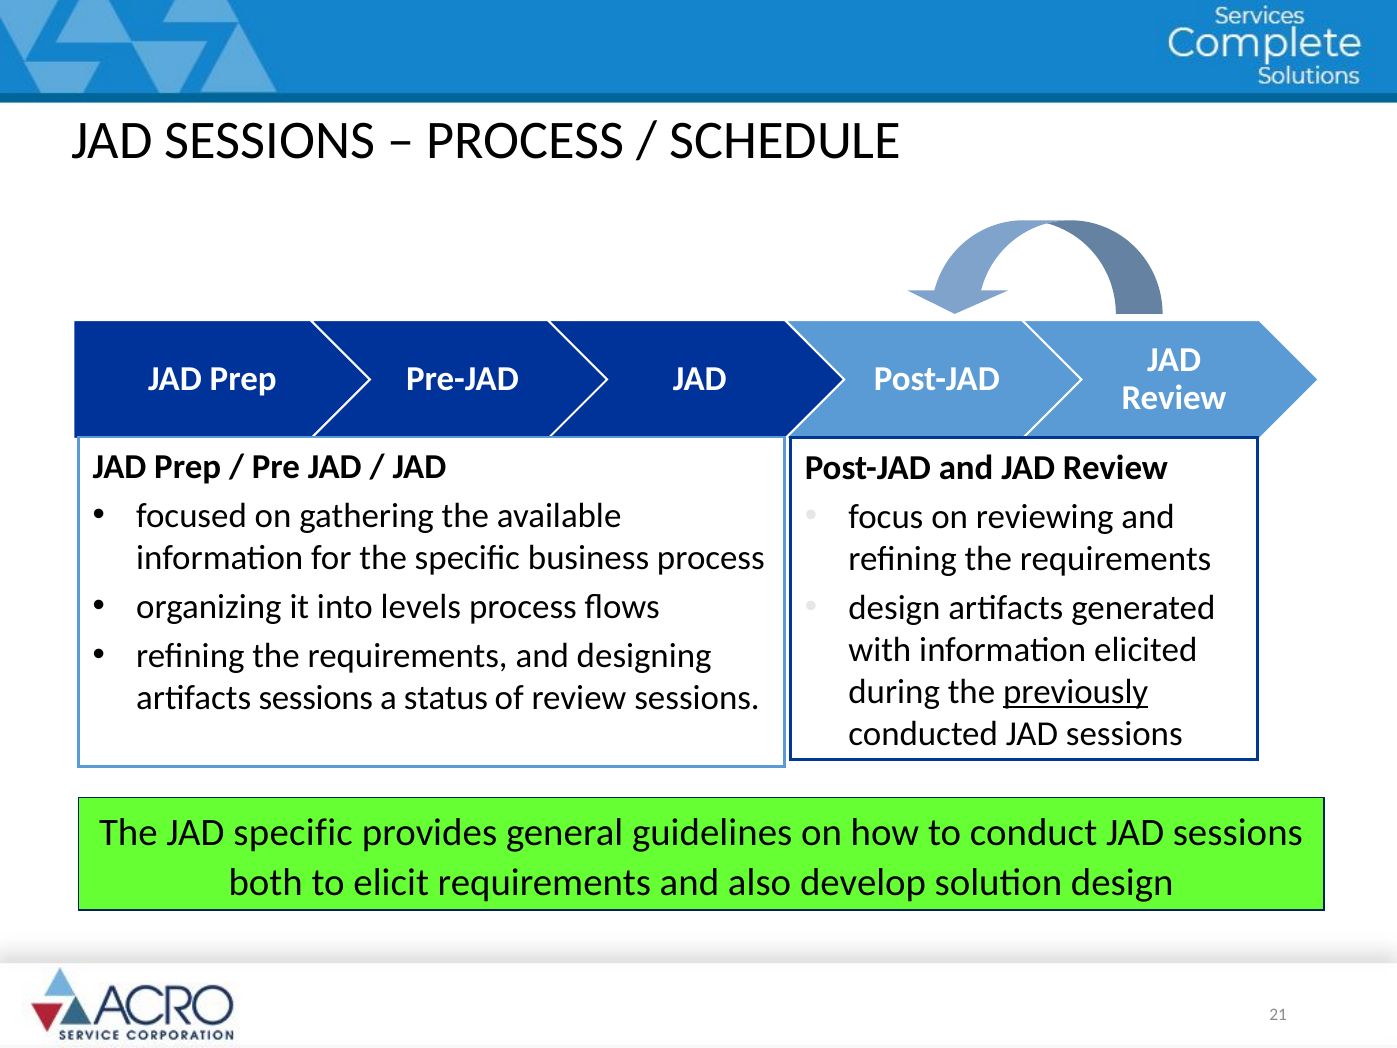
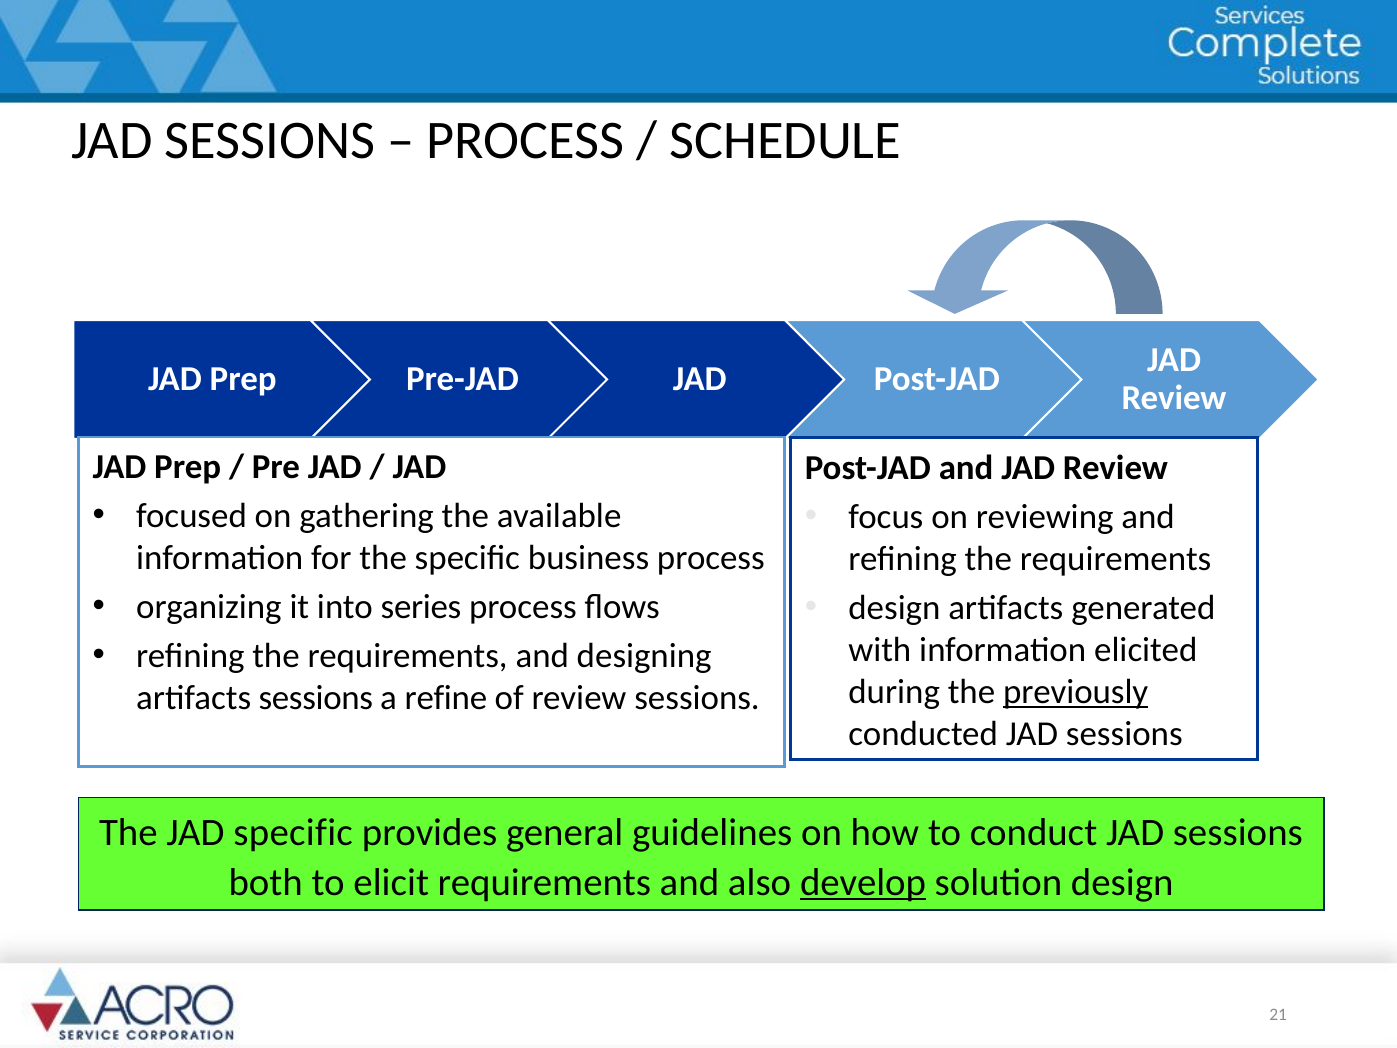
levels: levels -> series (421, 607)
status: status -> refine (446, 698)
develop underline: none -> present (863, 882)
